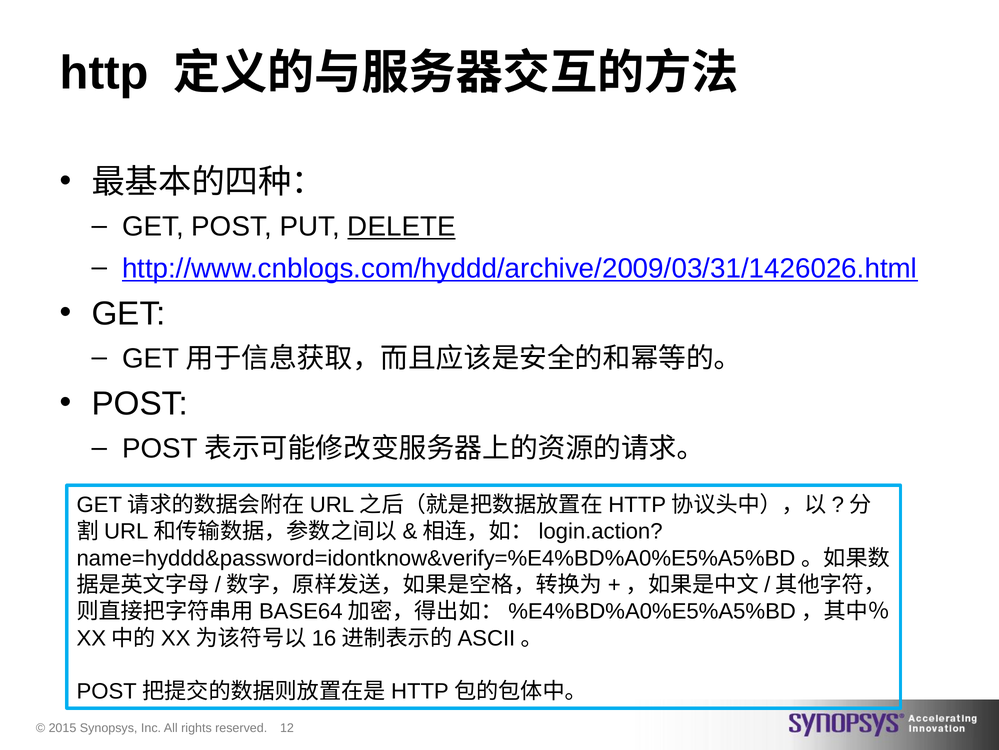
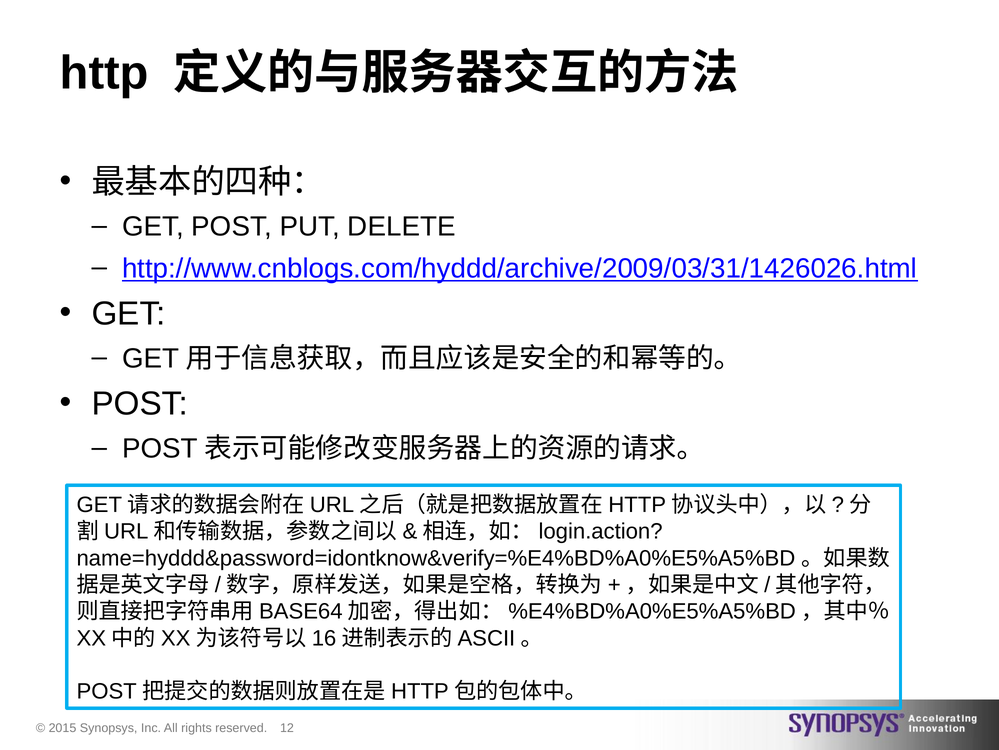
DELETE underline: present -> none (402, 226)
